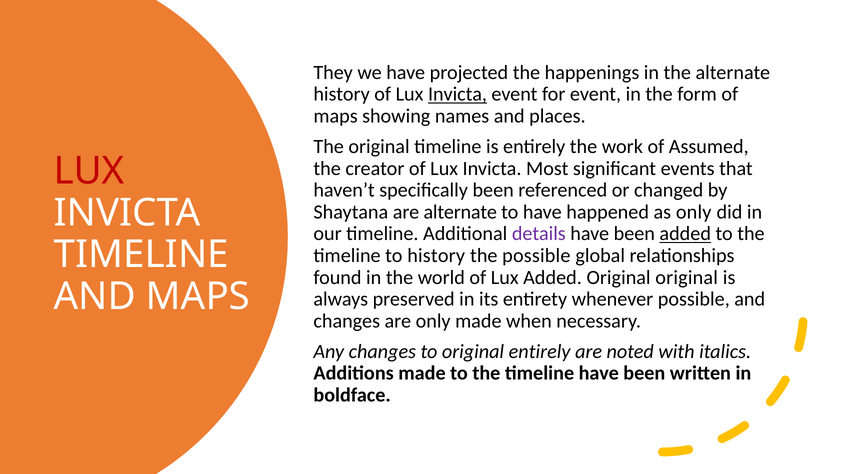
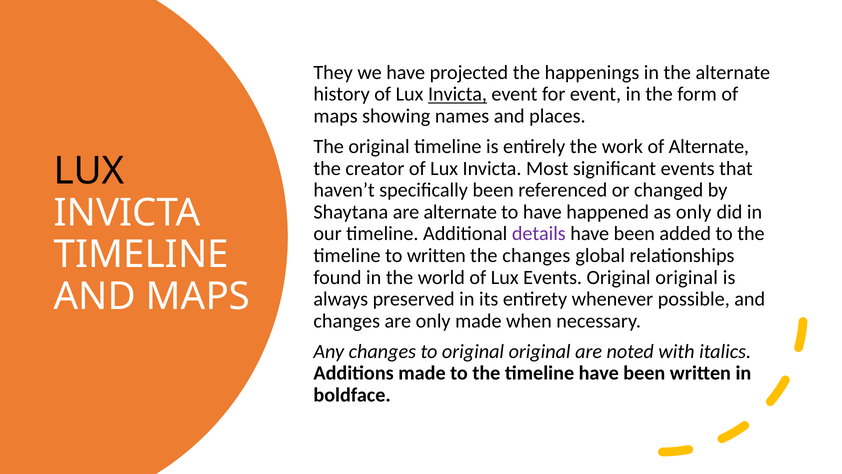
of Assumed: Assumed -> Alternate (709, 146)
LUX colour: red -> black (89, 171)
added underline: present -> none (685, 234)
to history: history -> written (436, 255)
the possible: possible -> changes (536, 255)
Lux Added: Added -> Events (553, 277)
to original entirely: entirely -> original (540, 351)
